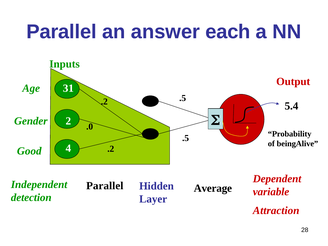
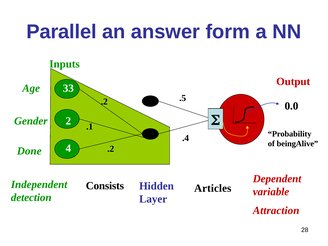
each: each -> form (228, 32)
31: 31 -> 33 (68, 88)
5.4: 5.4 -> 0.0 (291, 106)
.0: .0 -> .1 (90, 127)
.5: .5 -> .4 (186, 138)
Good: Good -> Done (29, 151)
Parallel: Parallel -> Consists (105, 186)
Average: Average -> Articles (213, 188)
